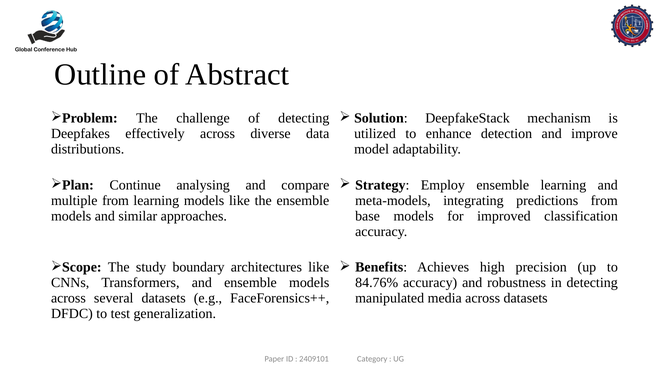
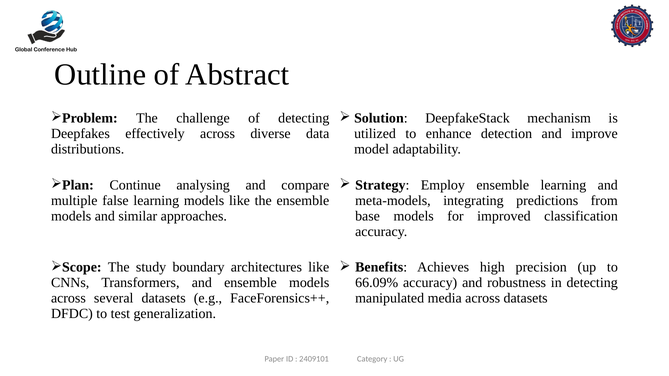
multiple from: from -> false (115, 201)
84.76%: 84.76% -> 66.09% (377, 283)
